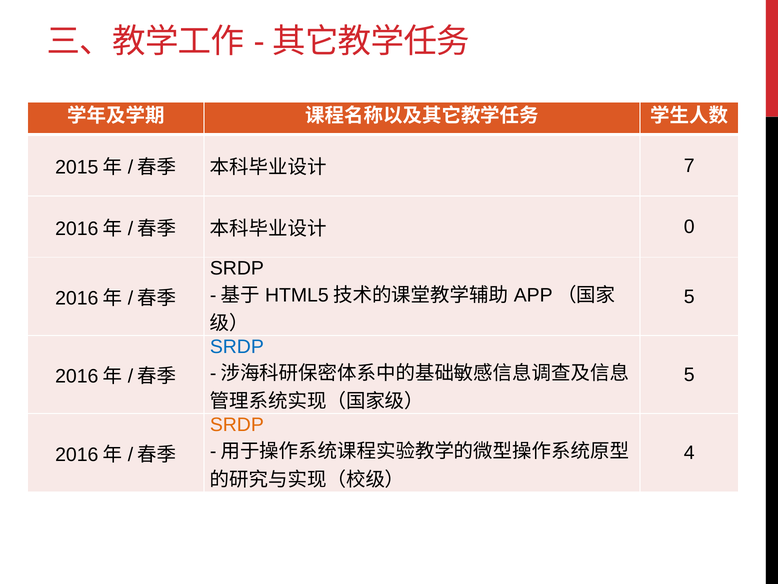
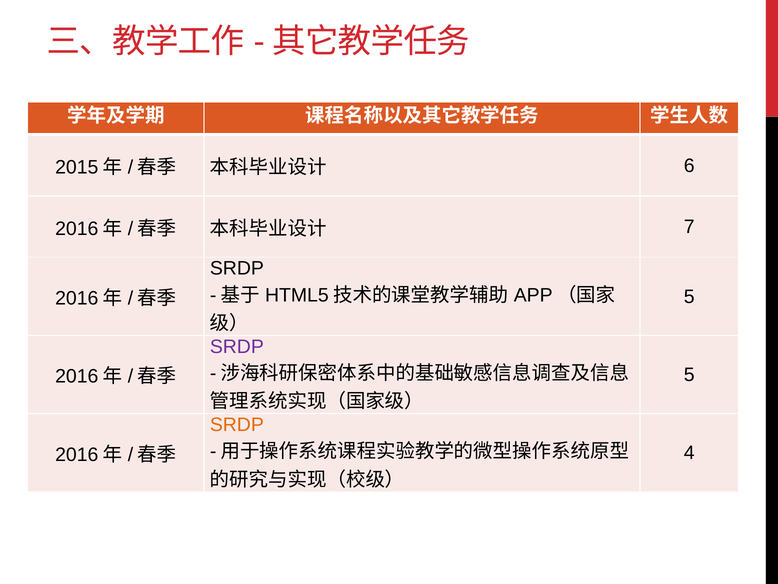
7: 7 -> 6 (689, 165)
0: 0 -> 7 (689, 227)
SRDP colour: blue -> purple (237, 346)
